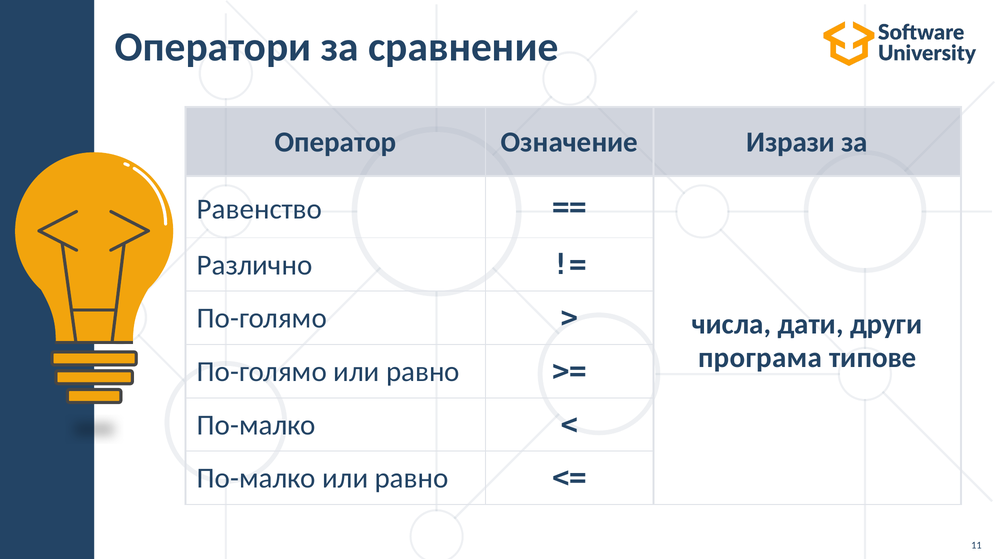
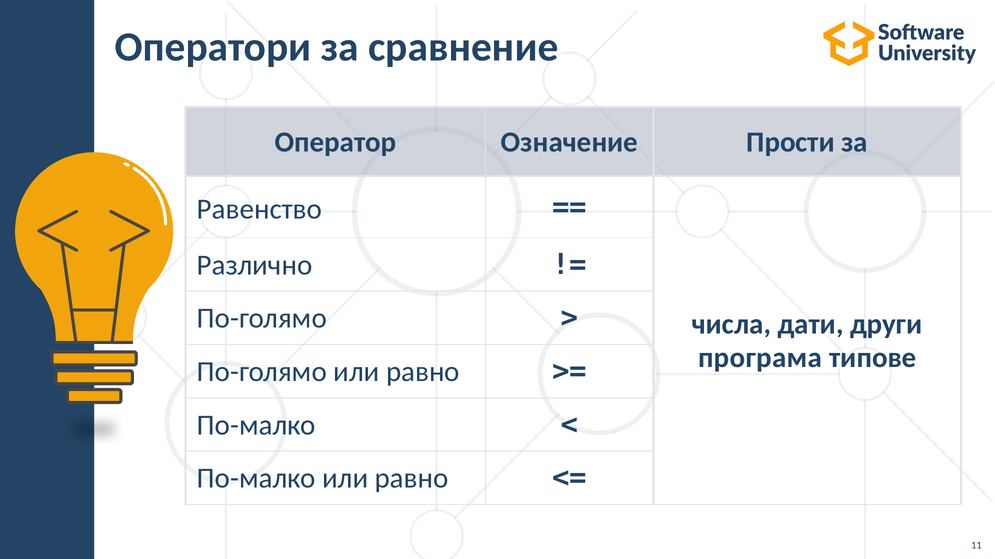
Изрази: Изрази -> Прости (791, 142)
